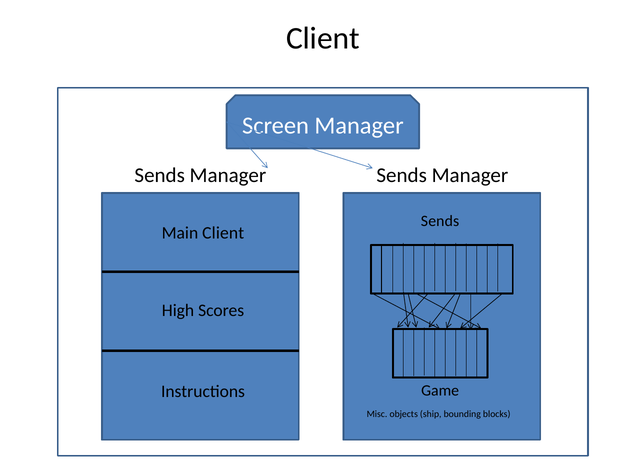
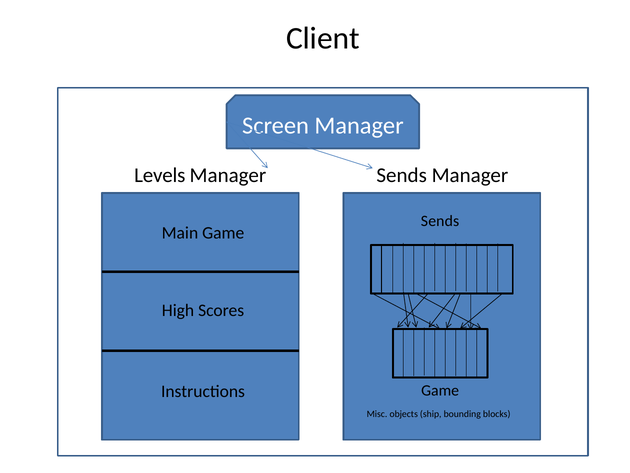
Sends: Sends -> Levels (160, 175)
Main Client: Client -> Game (223, 232)
